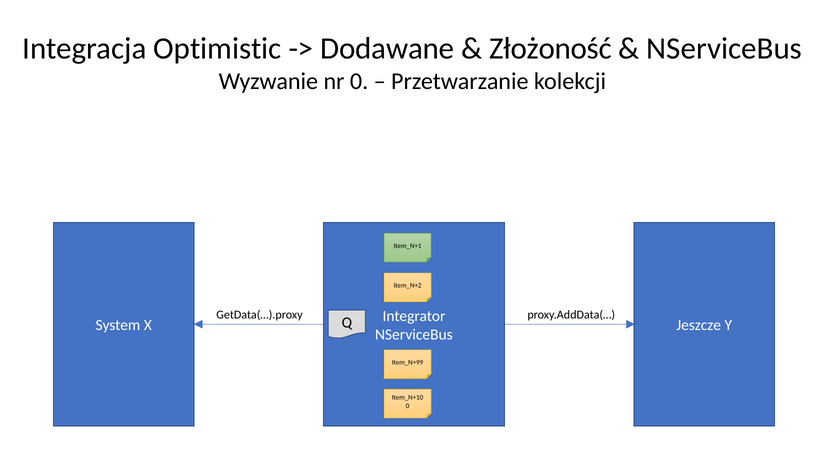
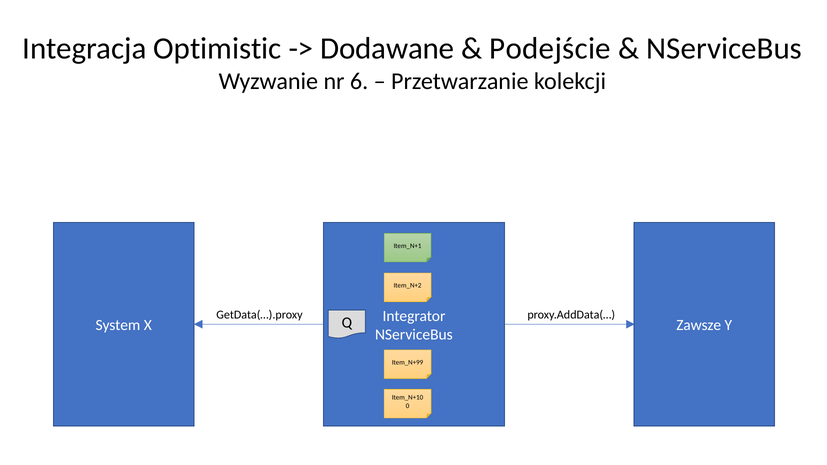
Złożoność: Złożoność -> Podejście (550, 49)
nr 0: 0 -> 6 (359, 81)
Jeszcze: Jeszcze -> Zawsze (699, 325)
